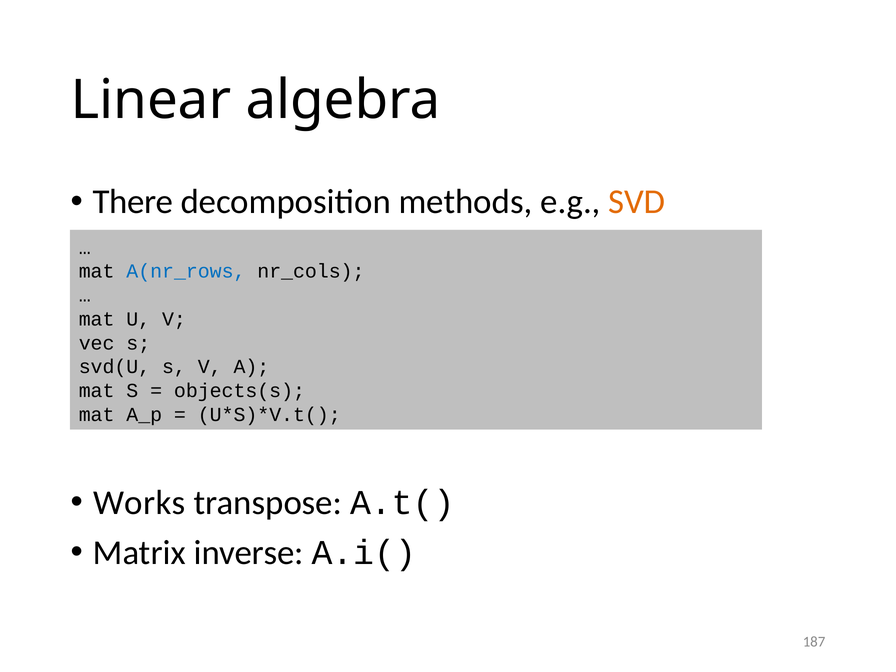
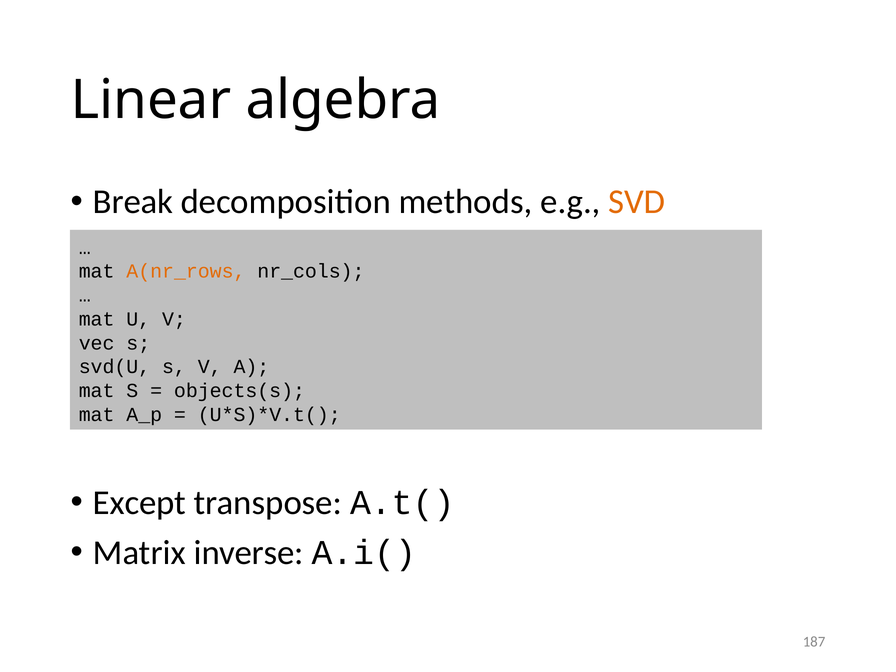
There: There -> Break (133, 202)
A(nr_rows colour: blue -> orange (186, 271)
Works: Works -> Except (139, 503)
